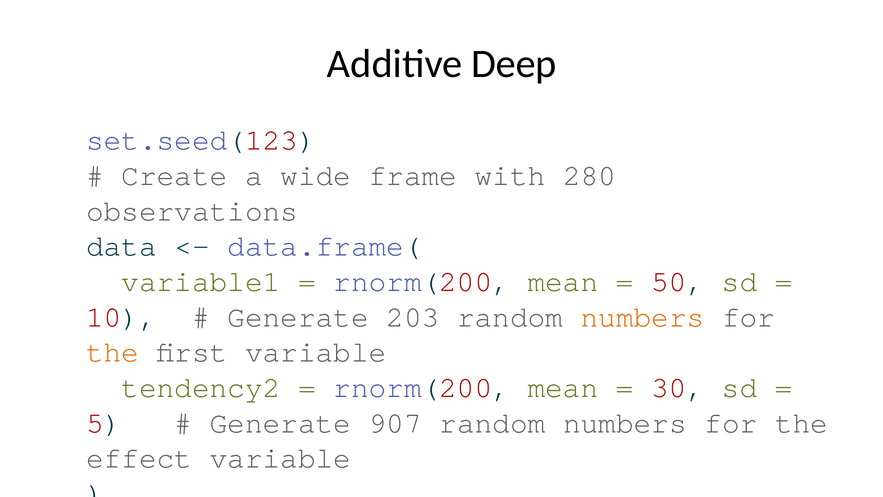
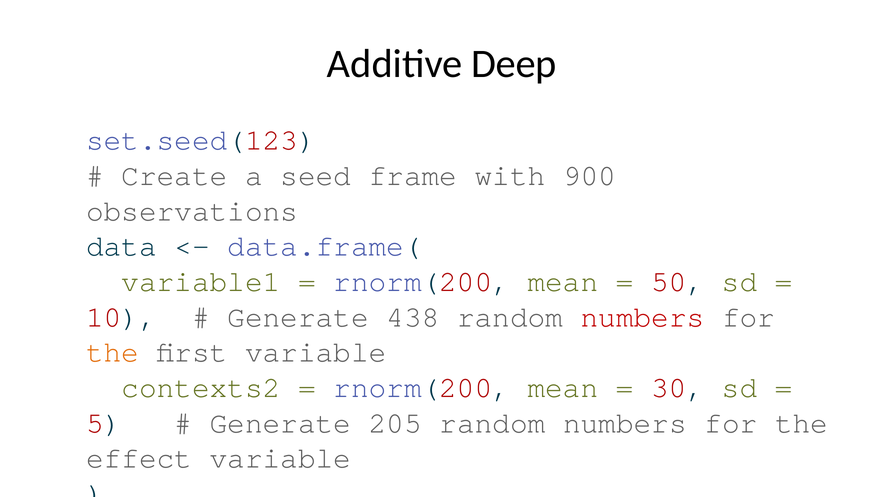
wide: wide -> seed (316, 175)
280: 280 -> 900 (590, 175)
203: 203 -> 438 (413, 317)
numbers colour: orange -> red (643, 317)
tendency2: tendency2 -> contexts2 (201, 387)
907: 907 -> 205 (395, 423)
